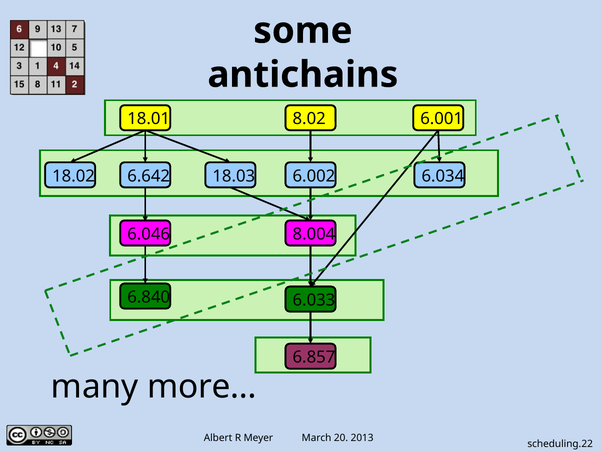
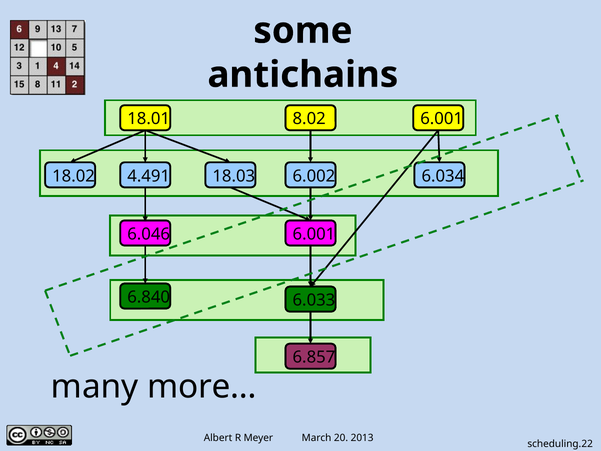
6.642: 6.642 -> 4.491 (149, 176)
8.004: 8.004 -> 6.001 (314, 234)
